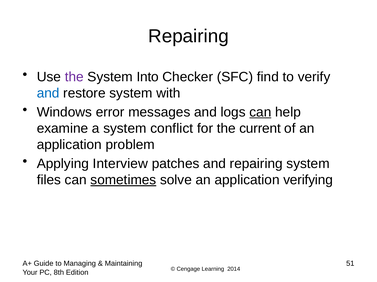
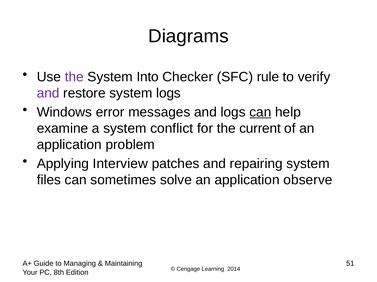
Repairing: Repairing -> Diagrams (188, 36)
find: find -> rule (268, 77)
and colour: blue -> purple (48, 93)
system with: with -> logs (168, 93)
sometimes underline: present -> none (123, 180)
verifying: verifying -> observe (308, 180)
